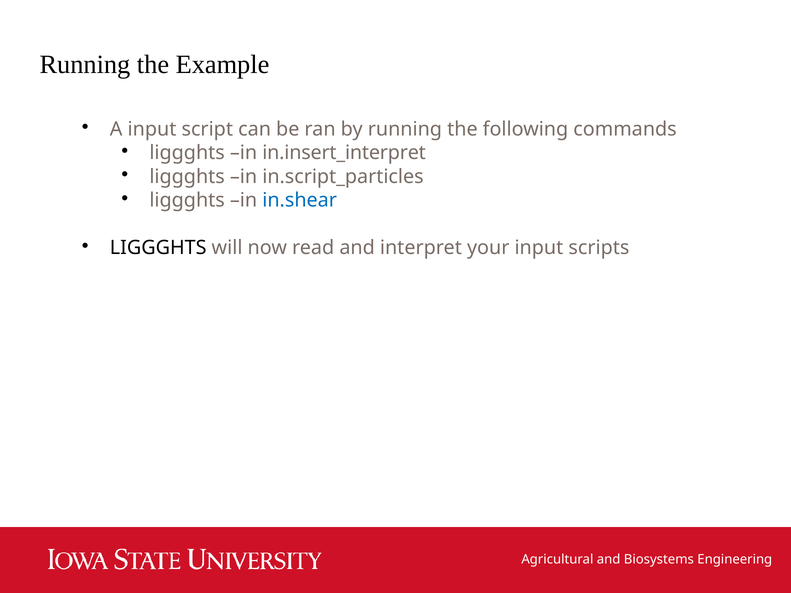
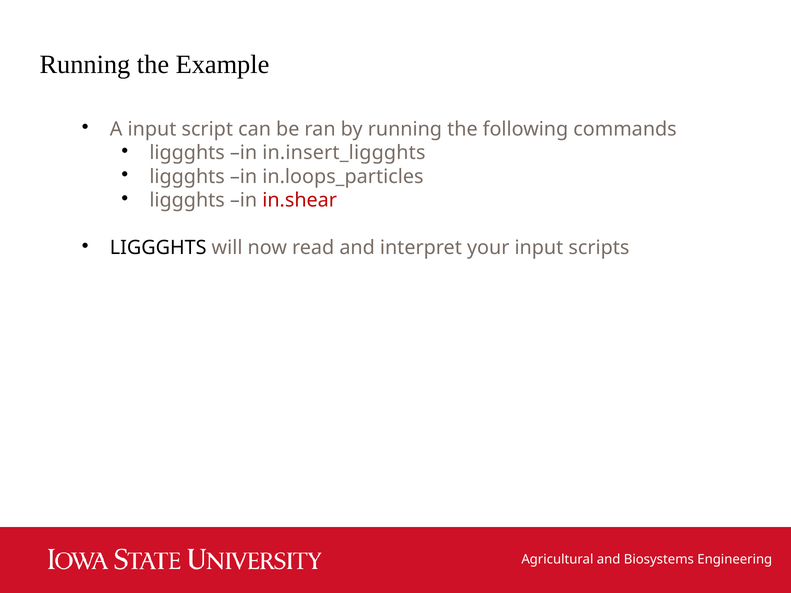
in.insert_interpret: in.insert_interpret -> in.insert_liggghts (344, 153)
in.script_particles: in.script_particles -> in.loops_particles (343, 177)
in.shear colour: blue -> red (300, 200)
